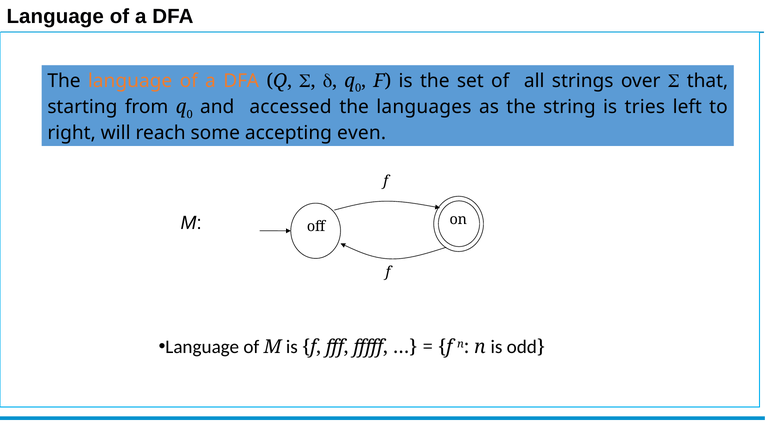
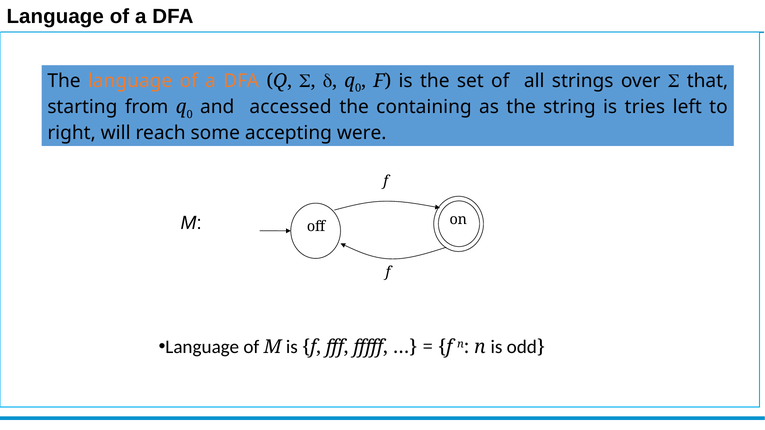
languages: languages -> containing (424, 107)
even: even -> were (362, 133)
